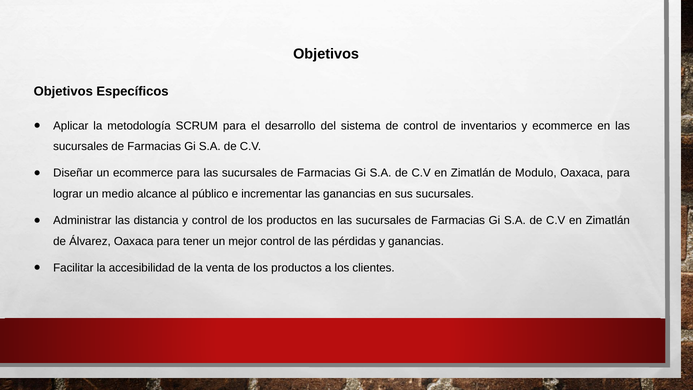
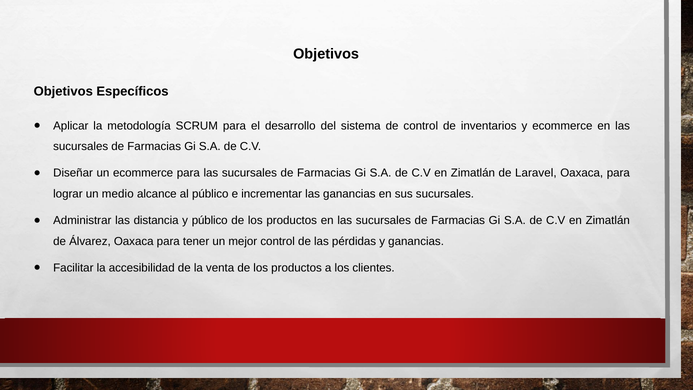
Modulo: Modulo -> Laravel (536, 173)
y control: control -> público (210, 220)
